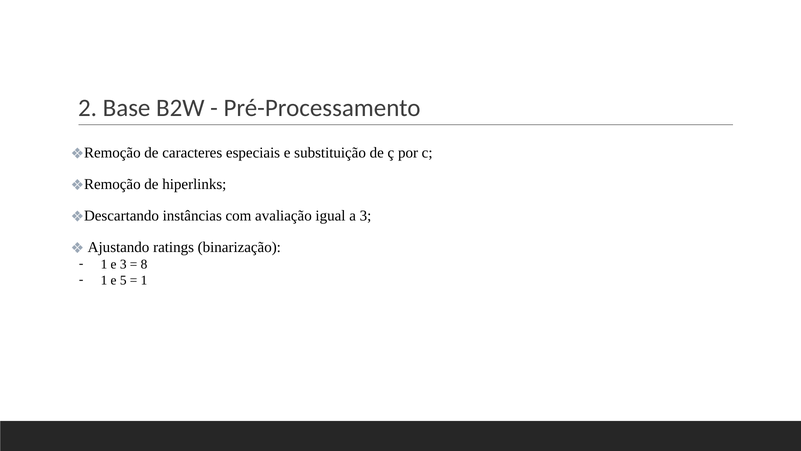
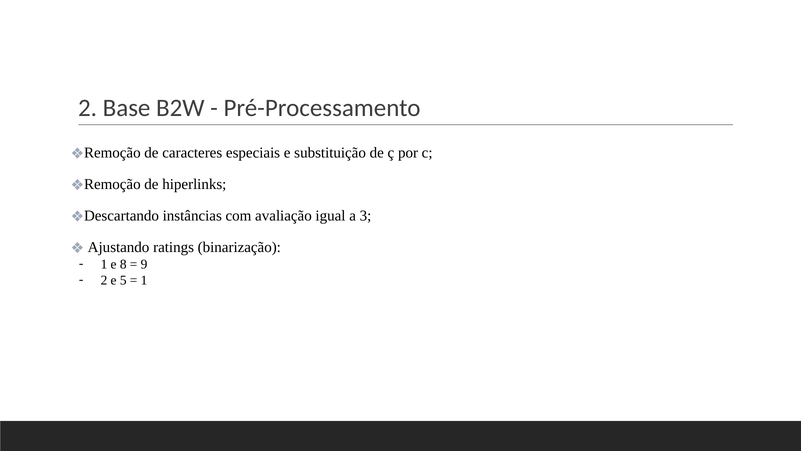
e 3: 3 -> 8 (123, 264)
8: 8 -> 9 (144, 264)
1: 1 -> 2 (104, 280)
